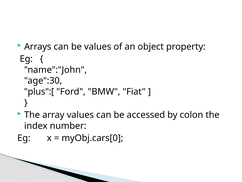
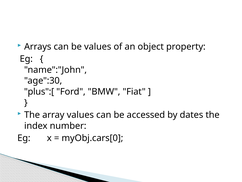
colon: colon -> dates (191, 115)
